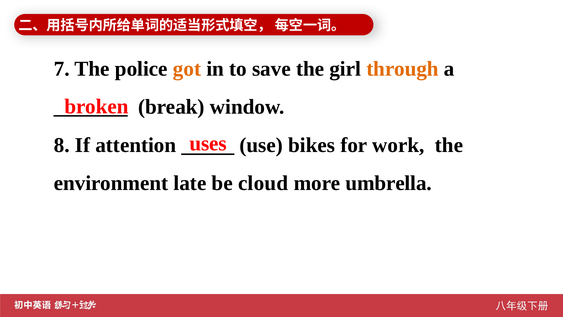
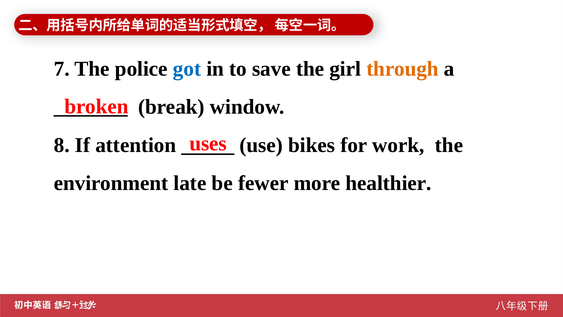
got colour: orange -> blue (187, 69)
cloud: cloud -> fewer (263, 183)
umbrella: umbrella -> healthier (389, 183)
